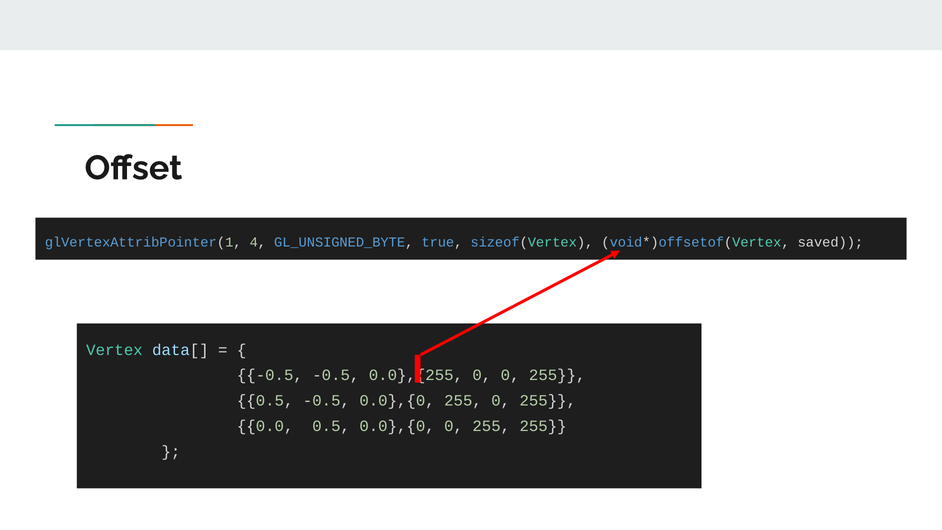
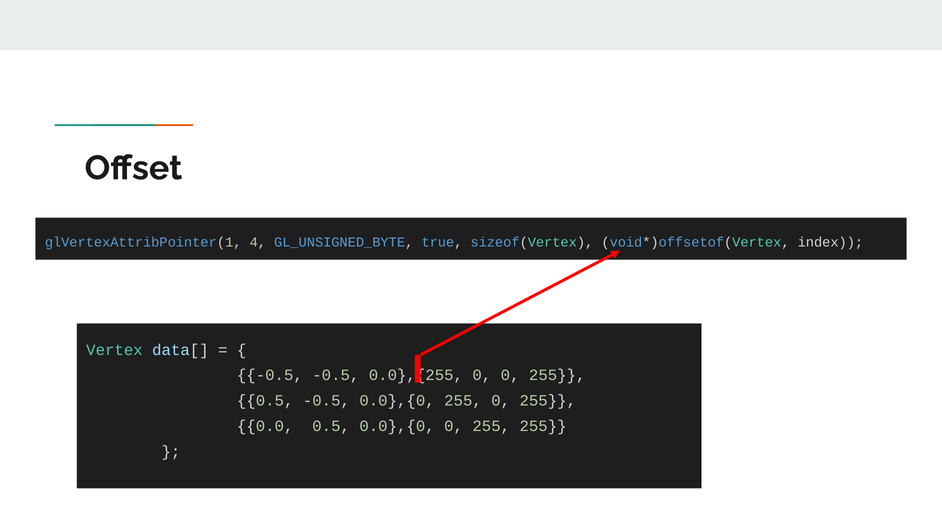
saved: saved -> index (830, 242)
